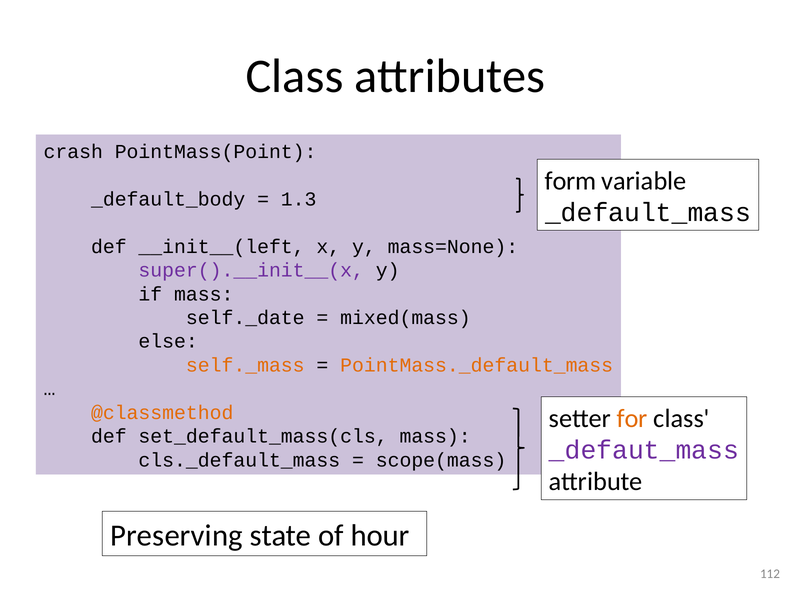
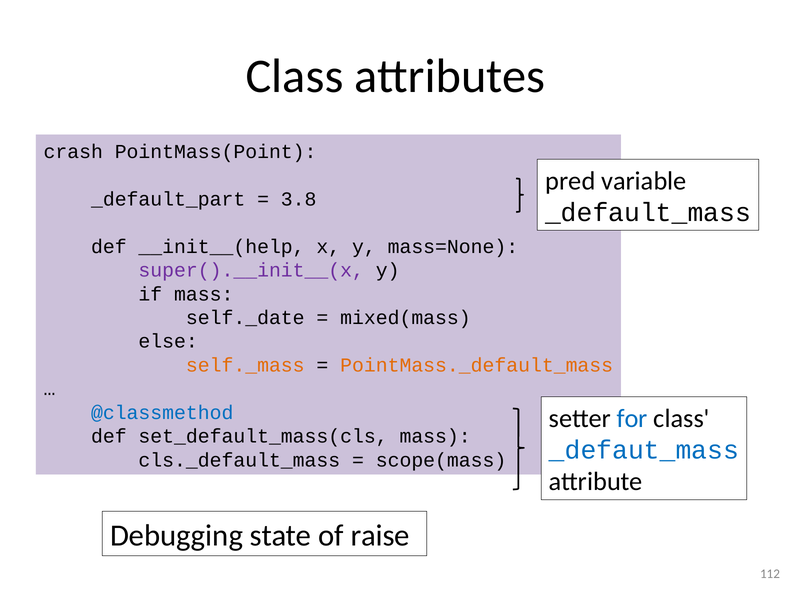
form: form -> pred (570, 181)
_default_body: _default_body -> _default_part (168, 199)
1.3: 1.3 -> 3.8 (299, 199)
__init__(left: __init__(left -> __init__(help (222, 247)
@classmethod colour: orange -> blue (162, 413)
for colour: orange -> blue (632, 419)
_defaut_mass colour: purple -> blue (644, 450)
Preserving: Preserving -> Debugging (177, 536)
hour: hour -> raise (380, 536)
